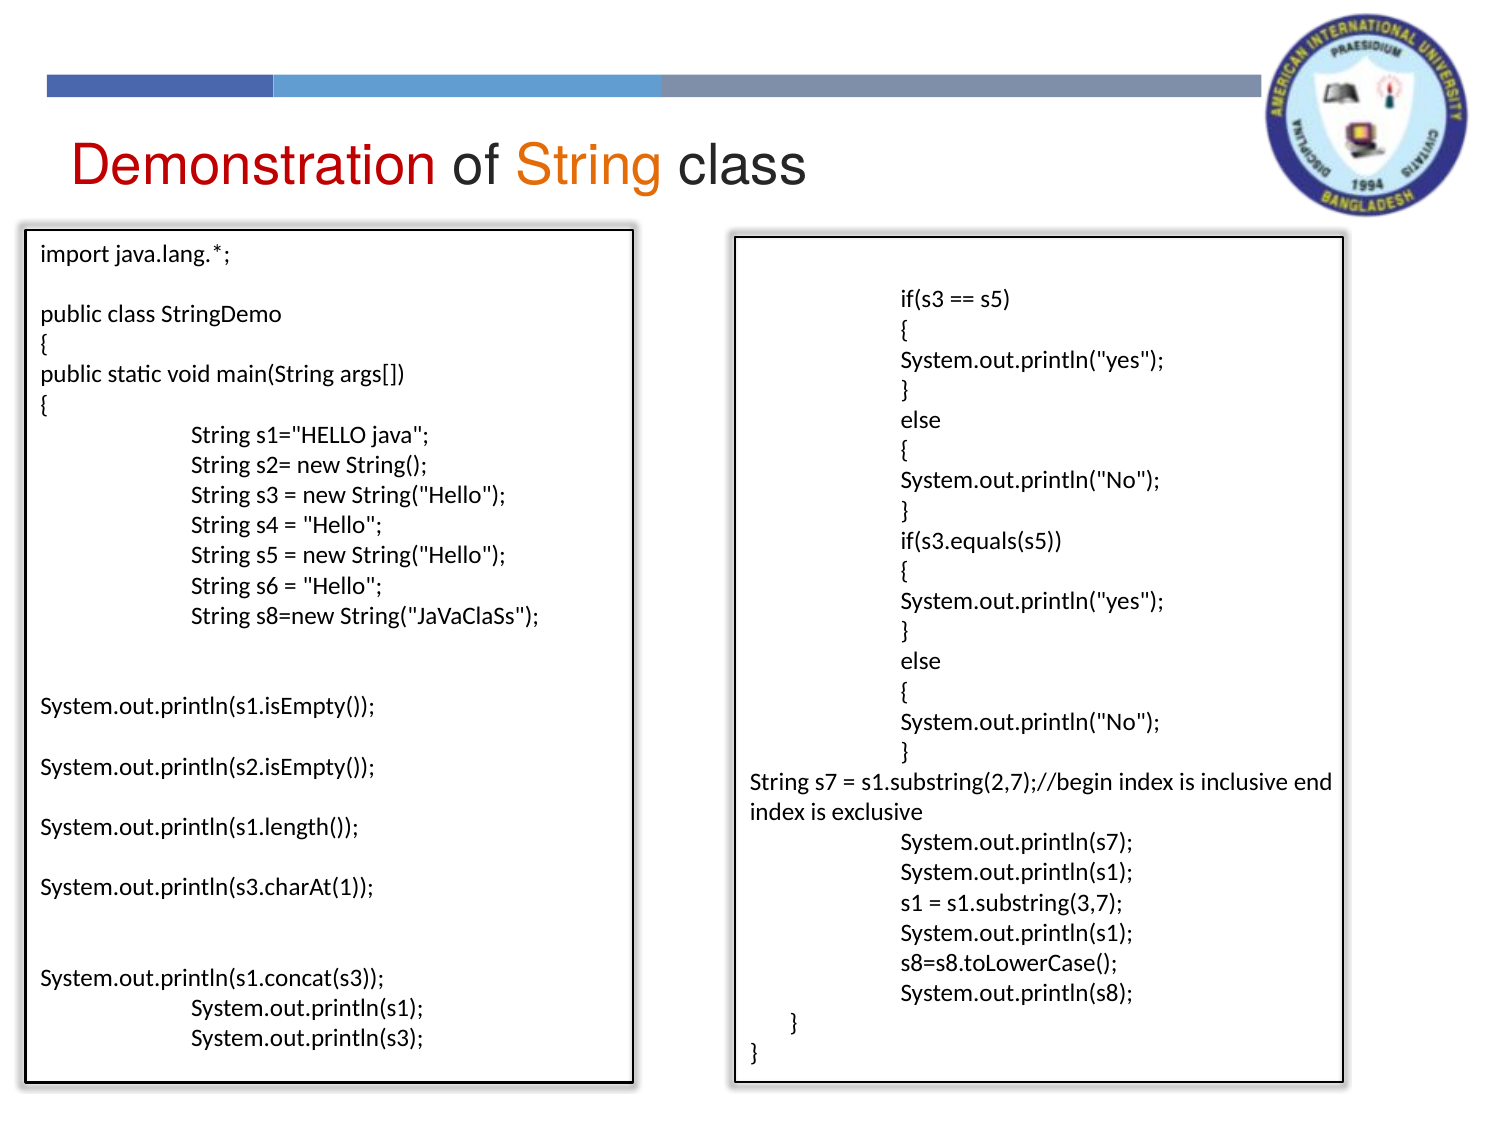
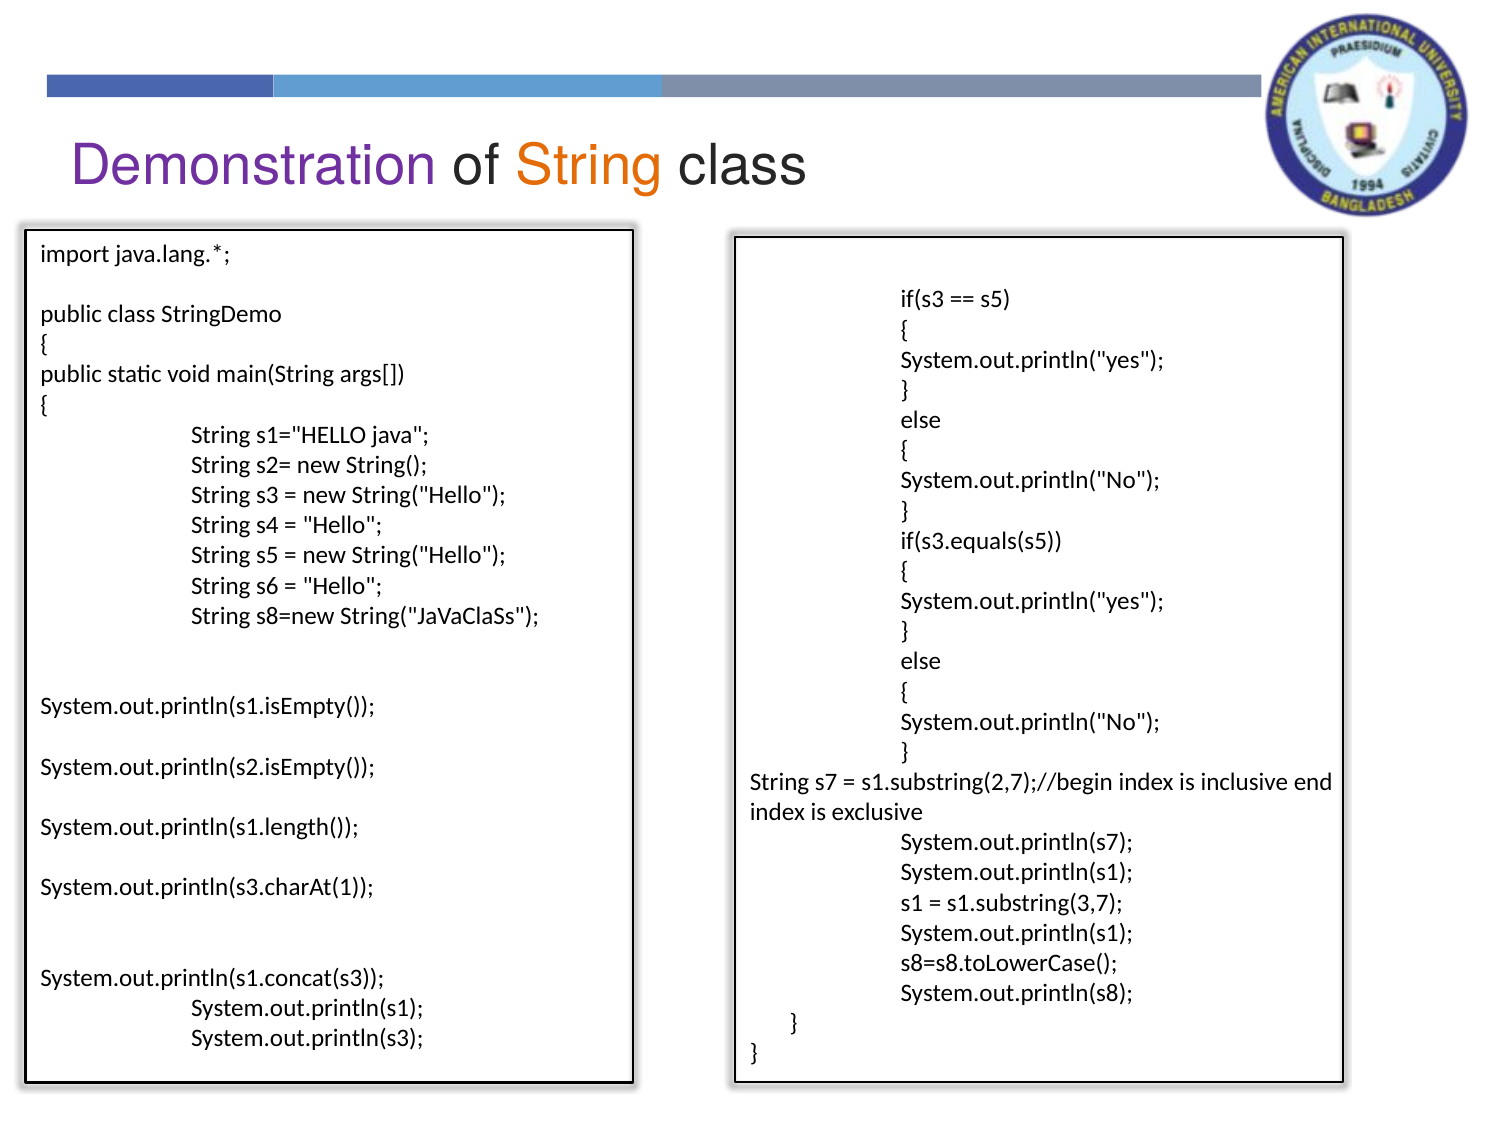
Demonstration colour: red -> purple (254, 166)
